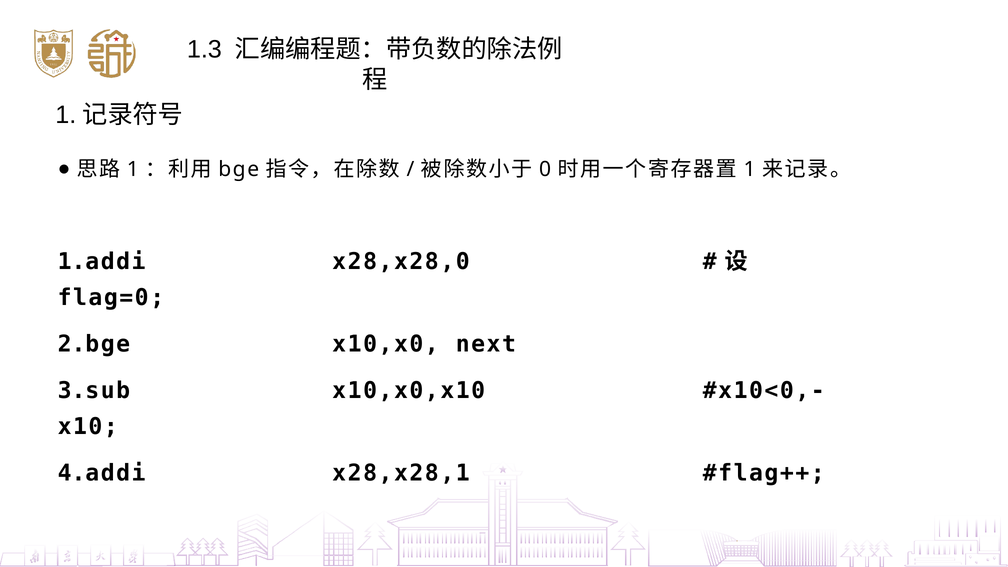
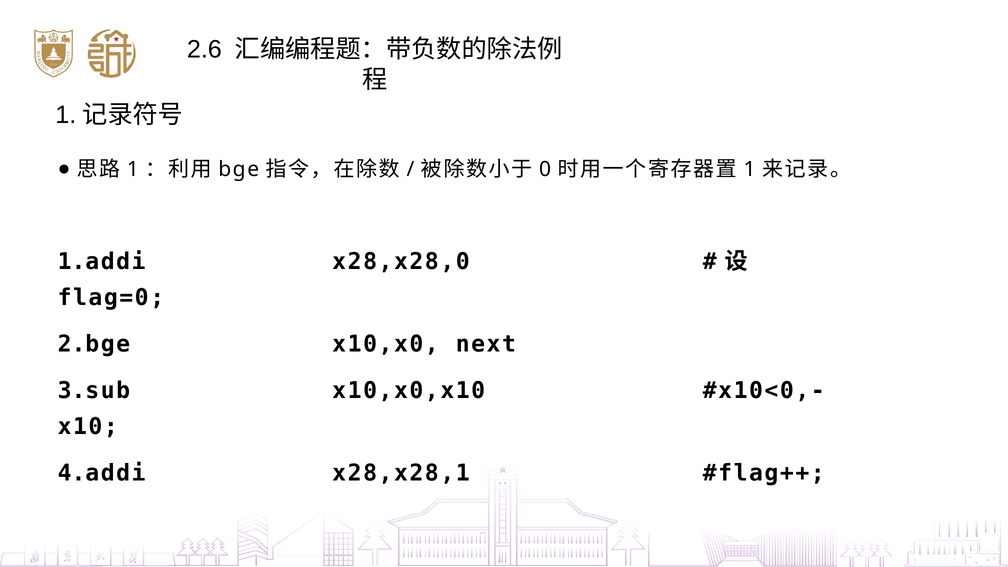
1.3: 1.3 -> 2.6 (204, 49)
